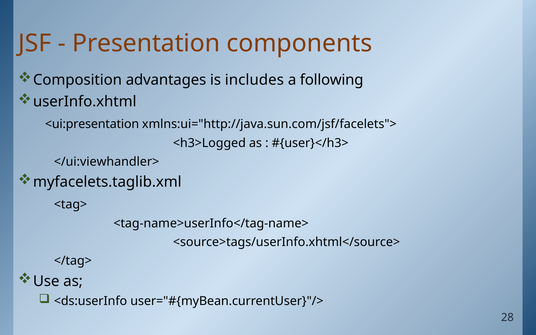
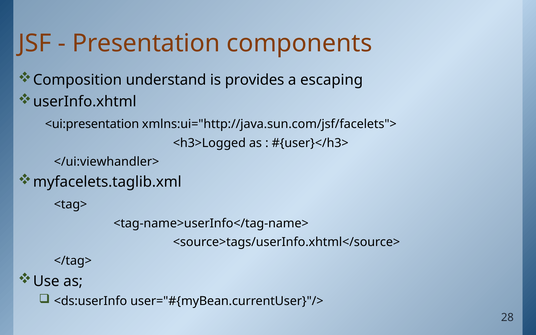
advantages: advantages -> understand (166, 80)
includes: includes -> provides (255, 80)
following: following -> escaping (332, 80)
